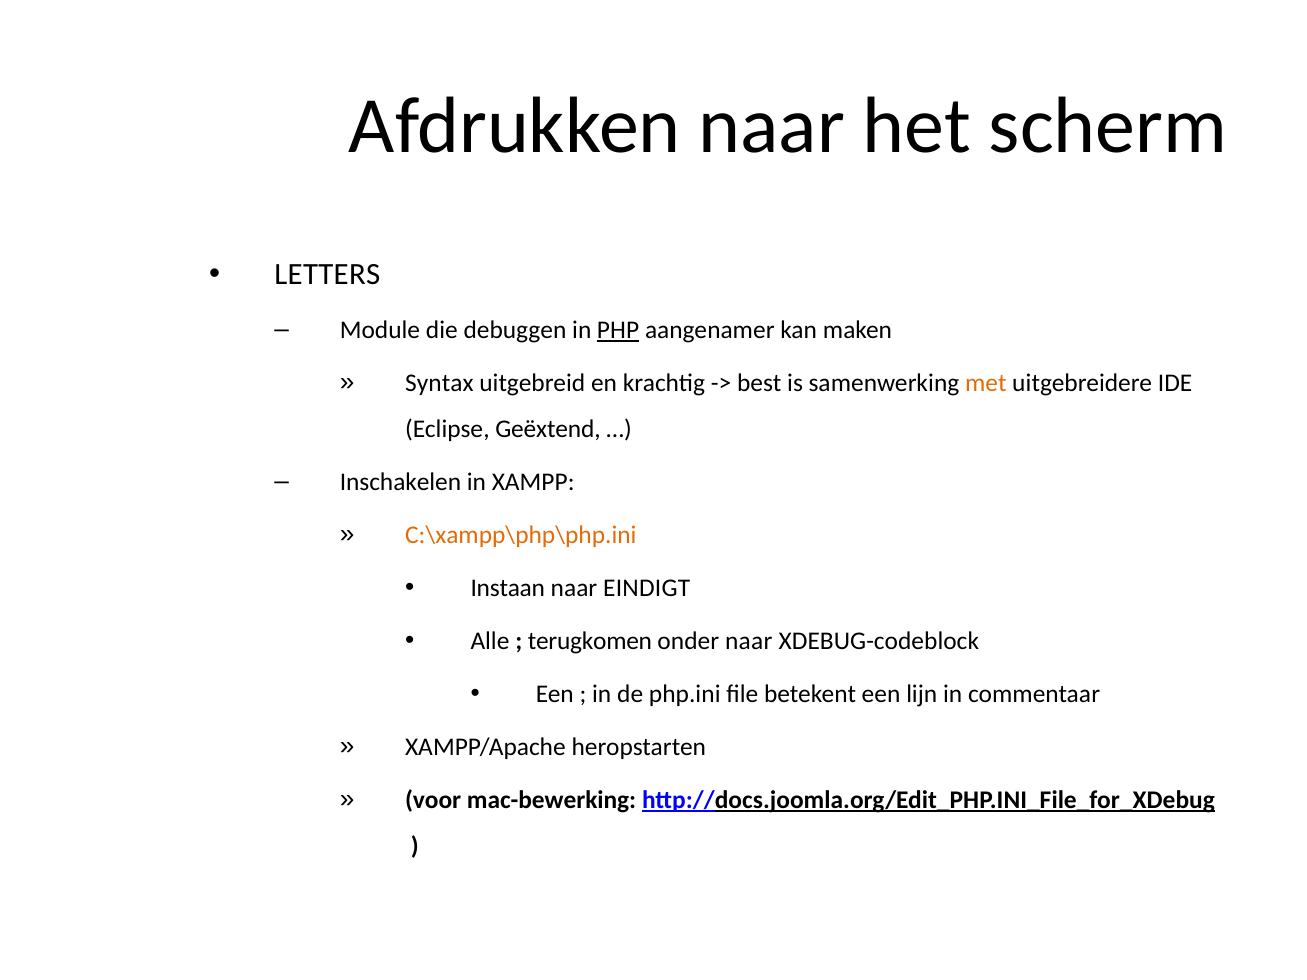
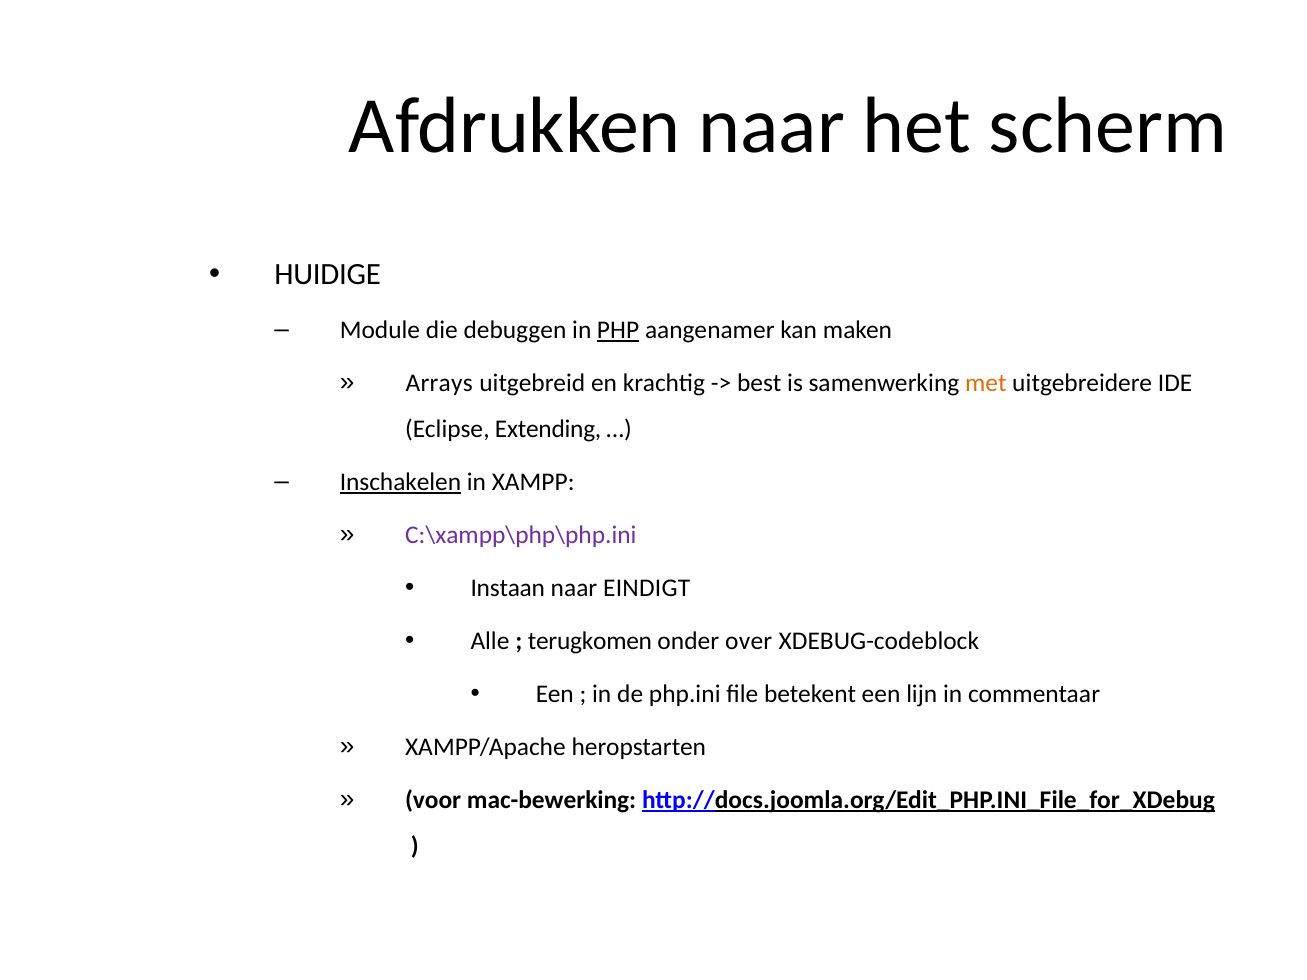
LETTERS: LETTERS -> HUIDIGE (328, 274)
Syntax: Syntax -> Arrays (439, 383)
Geëxtend: Geëxtend -> Extending (548, 429)
Inschakelen underline: none -> present (400, 482)
C:\xampp\php\php.ini colour: orange -> purple (521, 535)
onder naar: naar -> over (749, 641)
